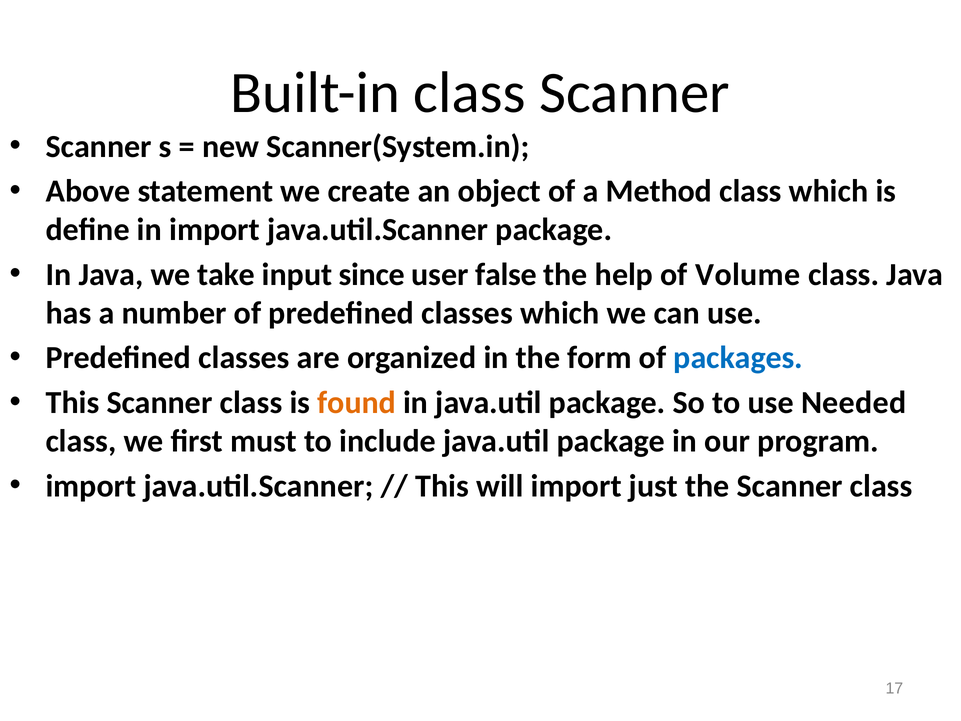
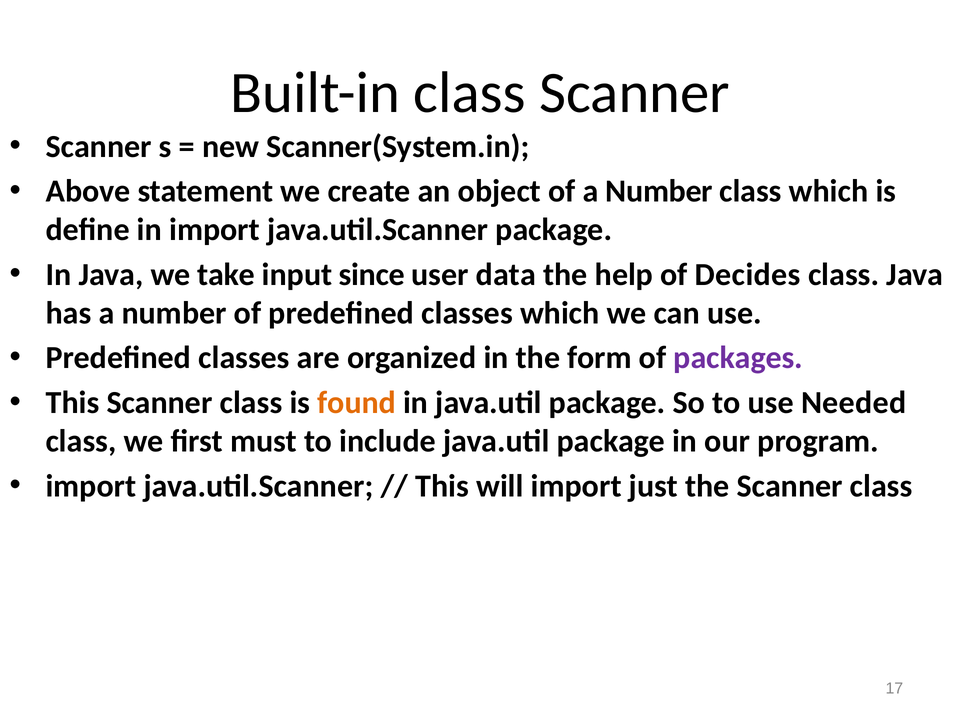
of a Method: Method -> Number (659, 191)
false: false -> data (506, 275)
Volume: Volume -> Decides (748, 275)
packages colour: blue -> purple (738, 358)
